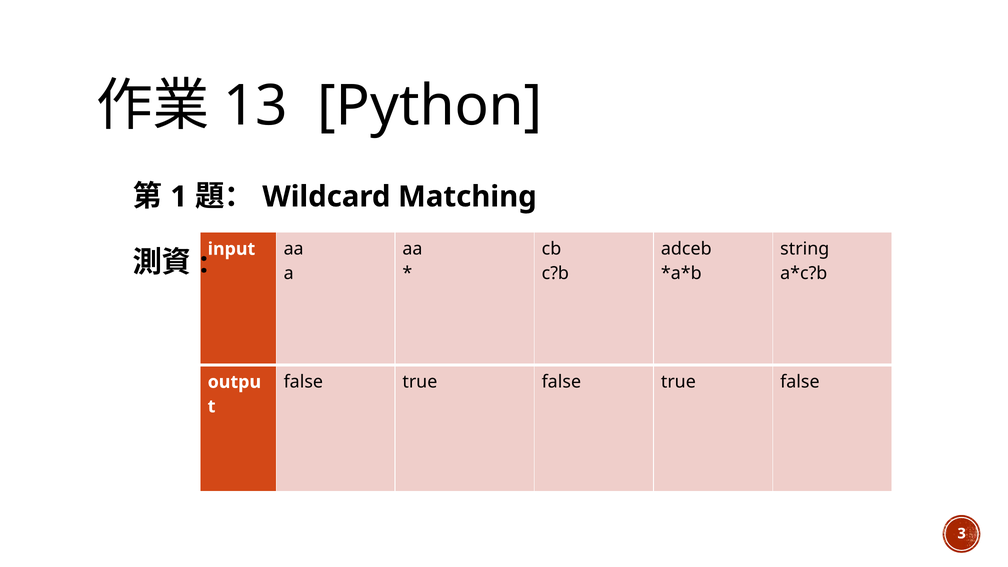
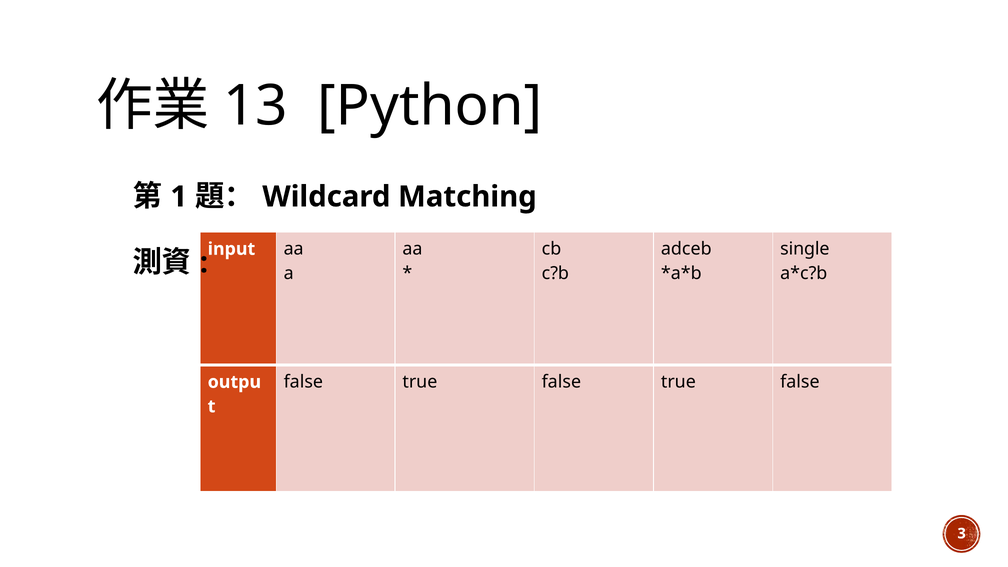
string: string -> single (805, 249)
